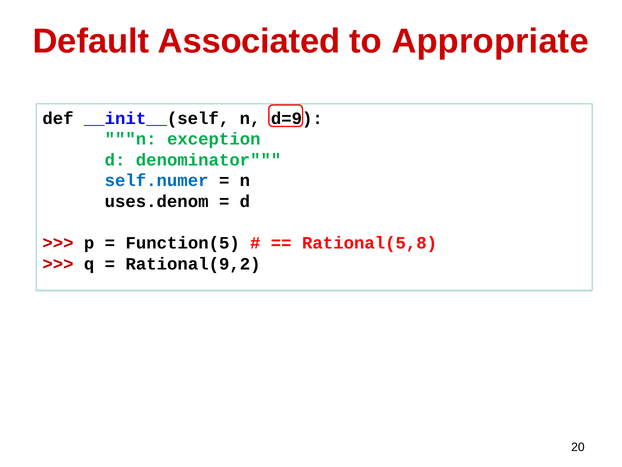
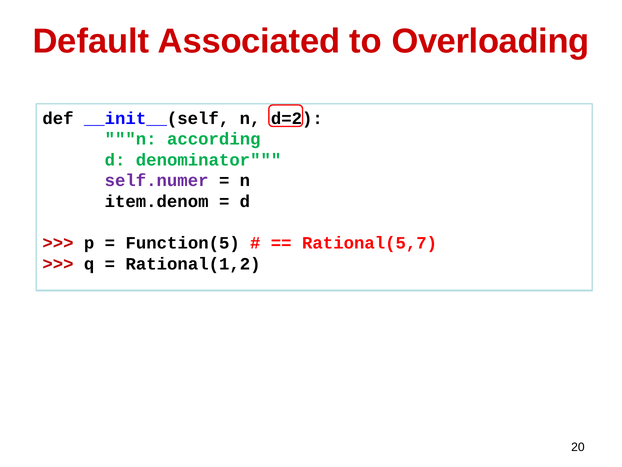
Appropriate: Appropriate -> Overloading (490, 41)
d=9: d=9 -> d=2 (297, 118)
exception: exception -> according (214, 139)
self.numer colour: blue -> purple (157, 181)
uses.denom: uses.denom -> item.denom (157, 201)
Rational(5,8: Rational(5,8 -> Rational(5,7 (370, 243)
Rational(9,2: Rational(9,2 -> Rational(1,2 (193, 264)
